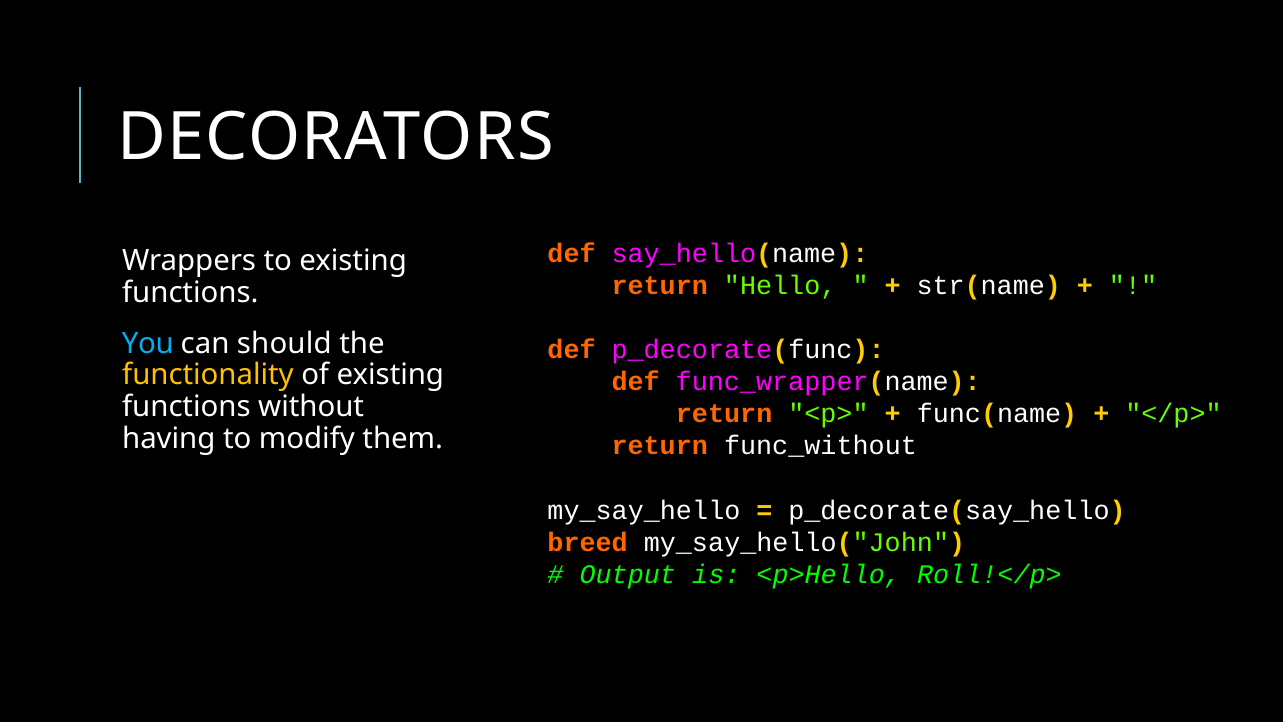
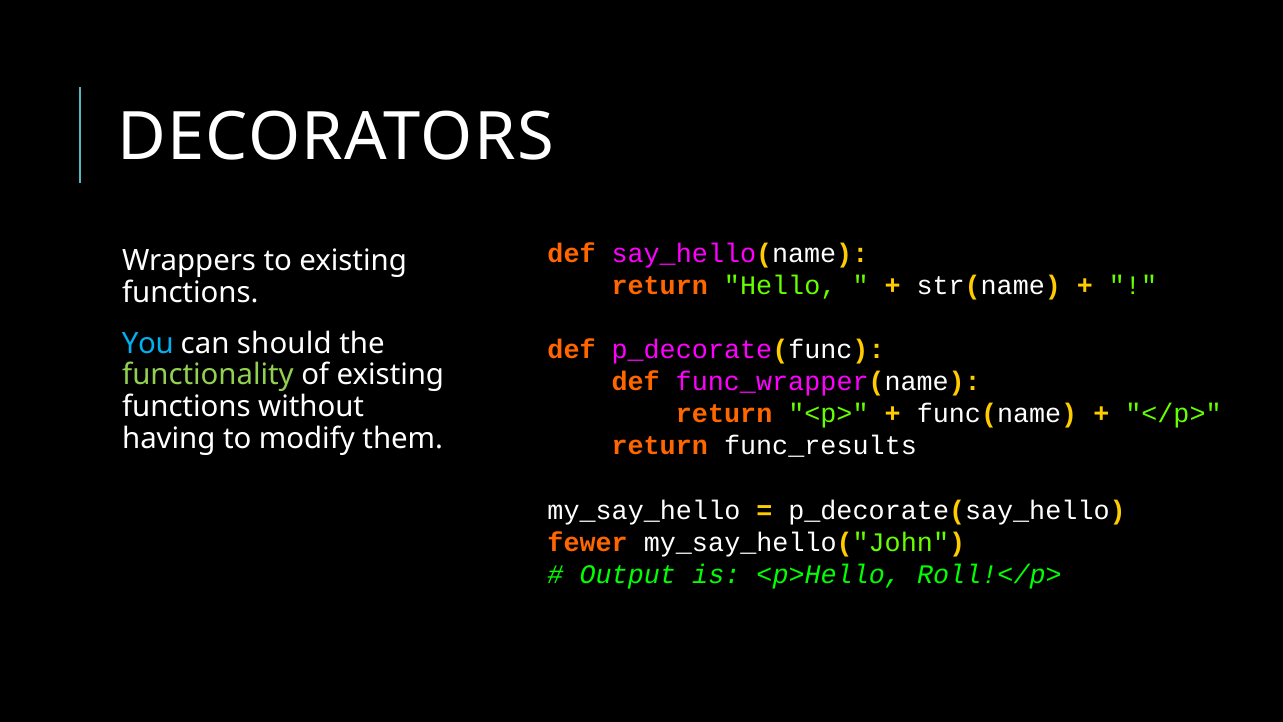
functionality colour: yellow -> light green (208, 375)
func_without: func_without -> func_results (820, 446)
breed: breed -> fewer (588, 542)
